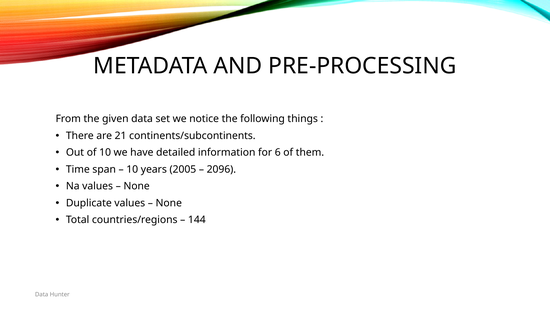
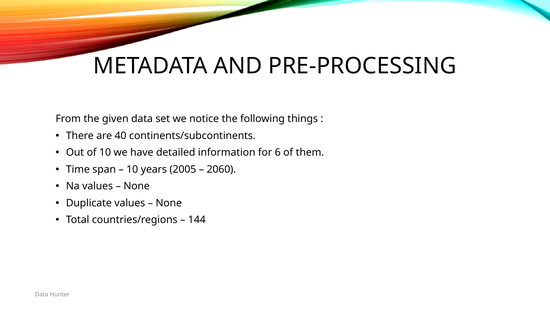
21: 21 -> 40 (121, 136)
2096: 2096 -> 2060 (221, 170)
